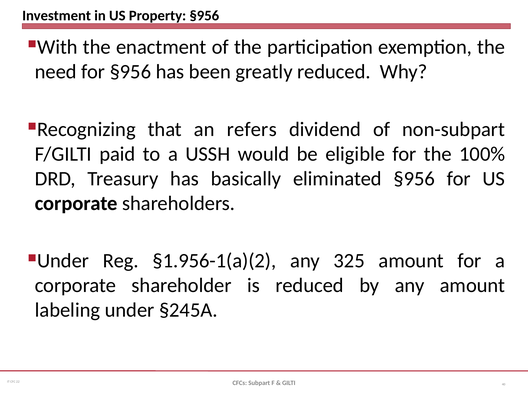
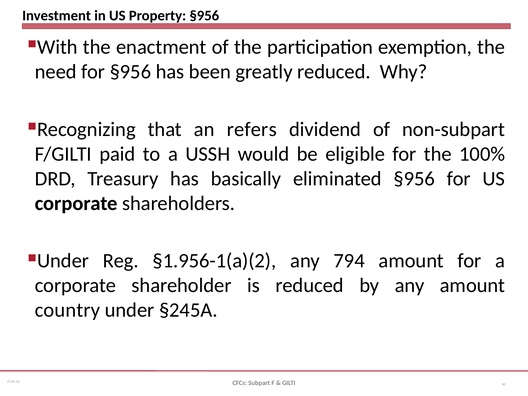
325: 325 -> 794 (349, 261)
labeling: labeling -> country (67, 310)
